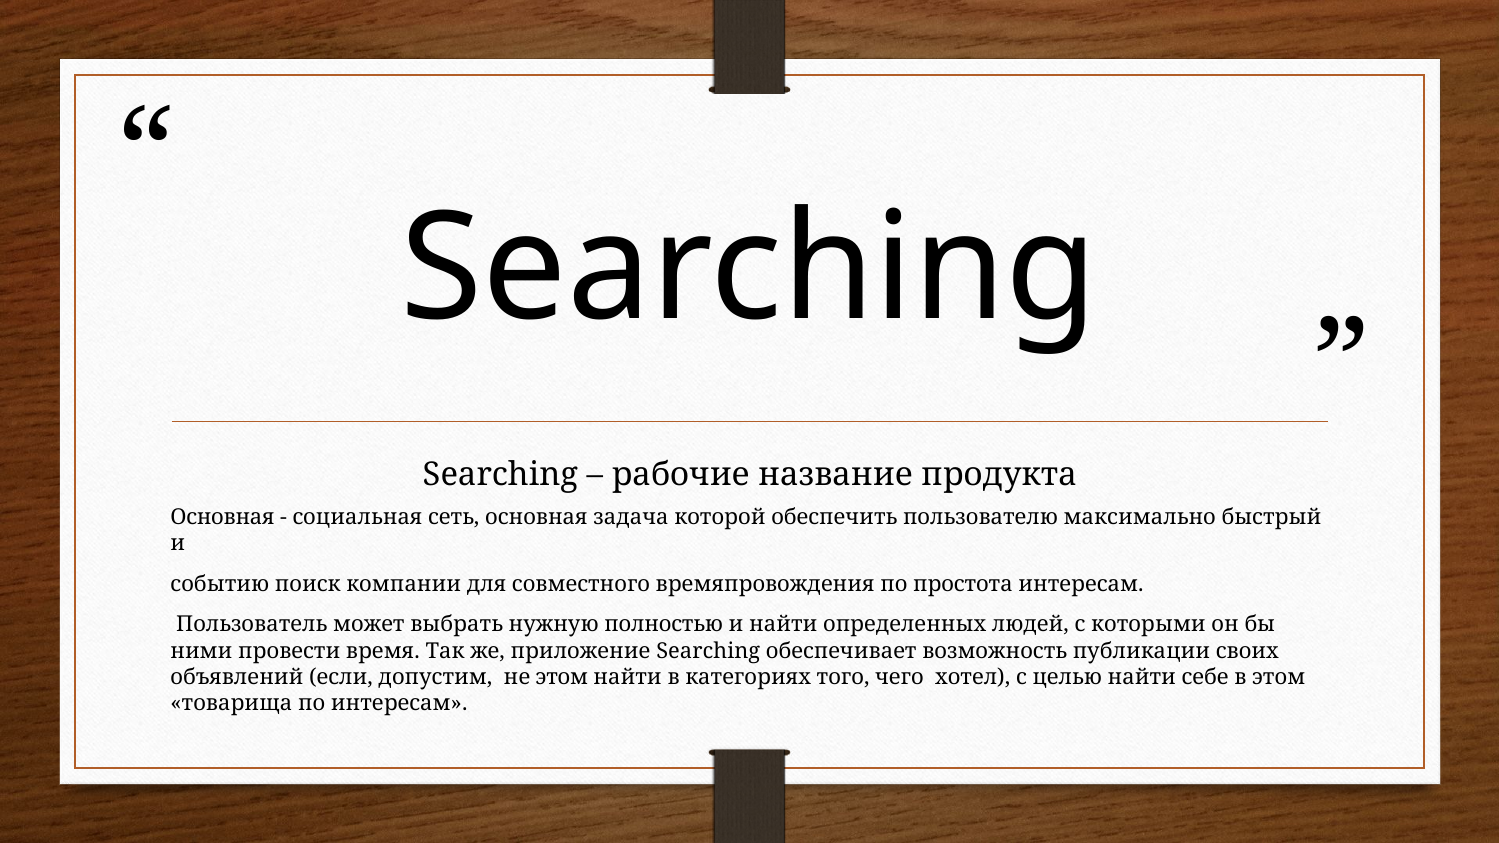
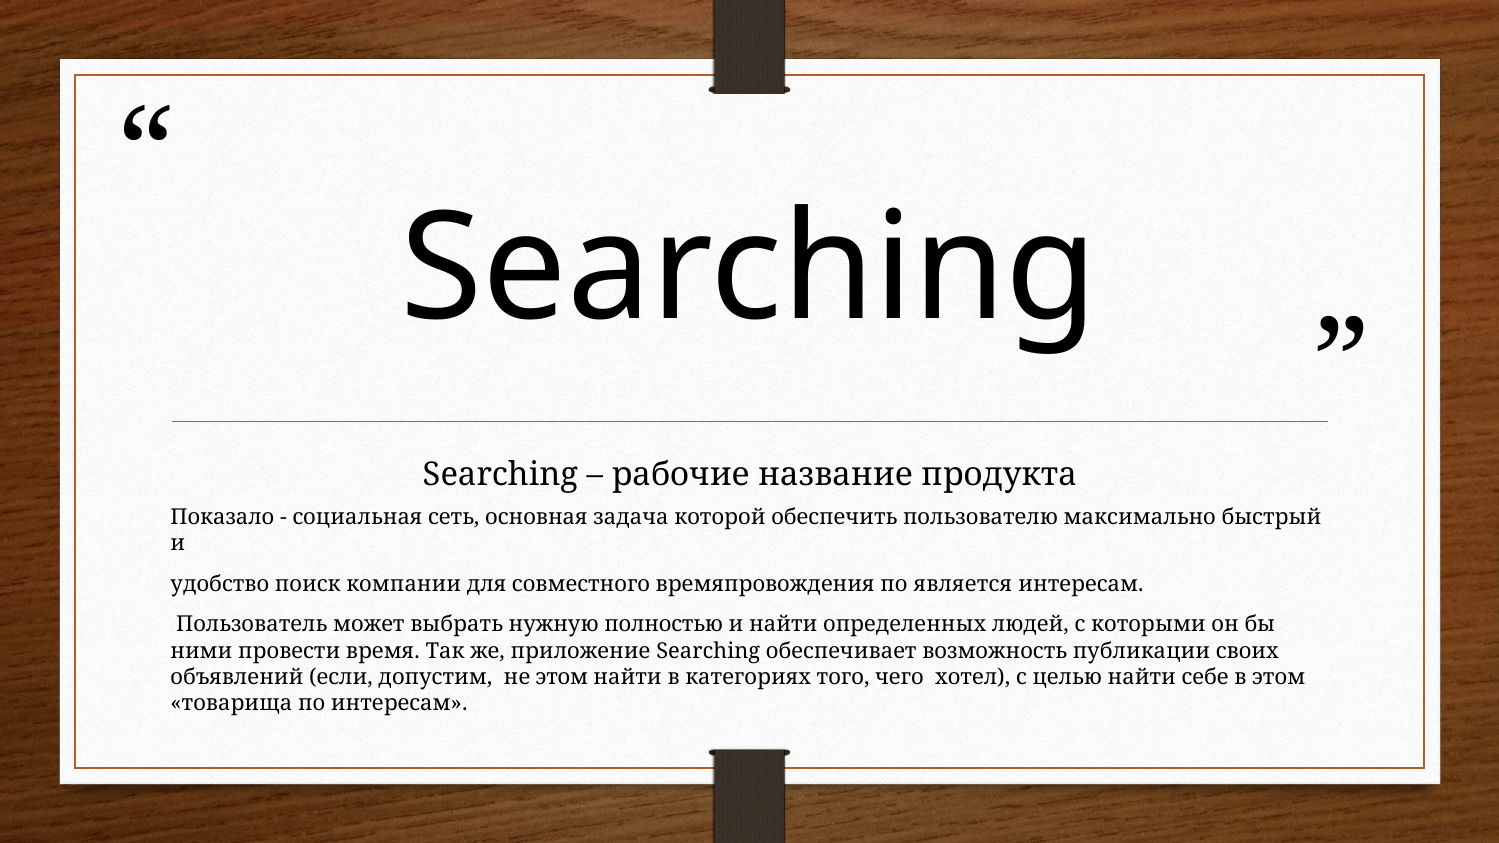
Основная: Основная -> Показало (222, 517)
событию: событию -> удобство (220, 584)
простота: простота -> является (963, 584)
